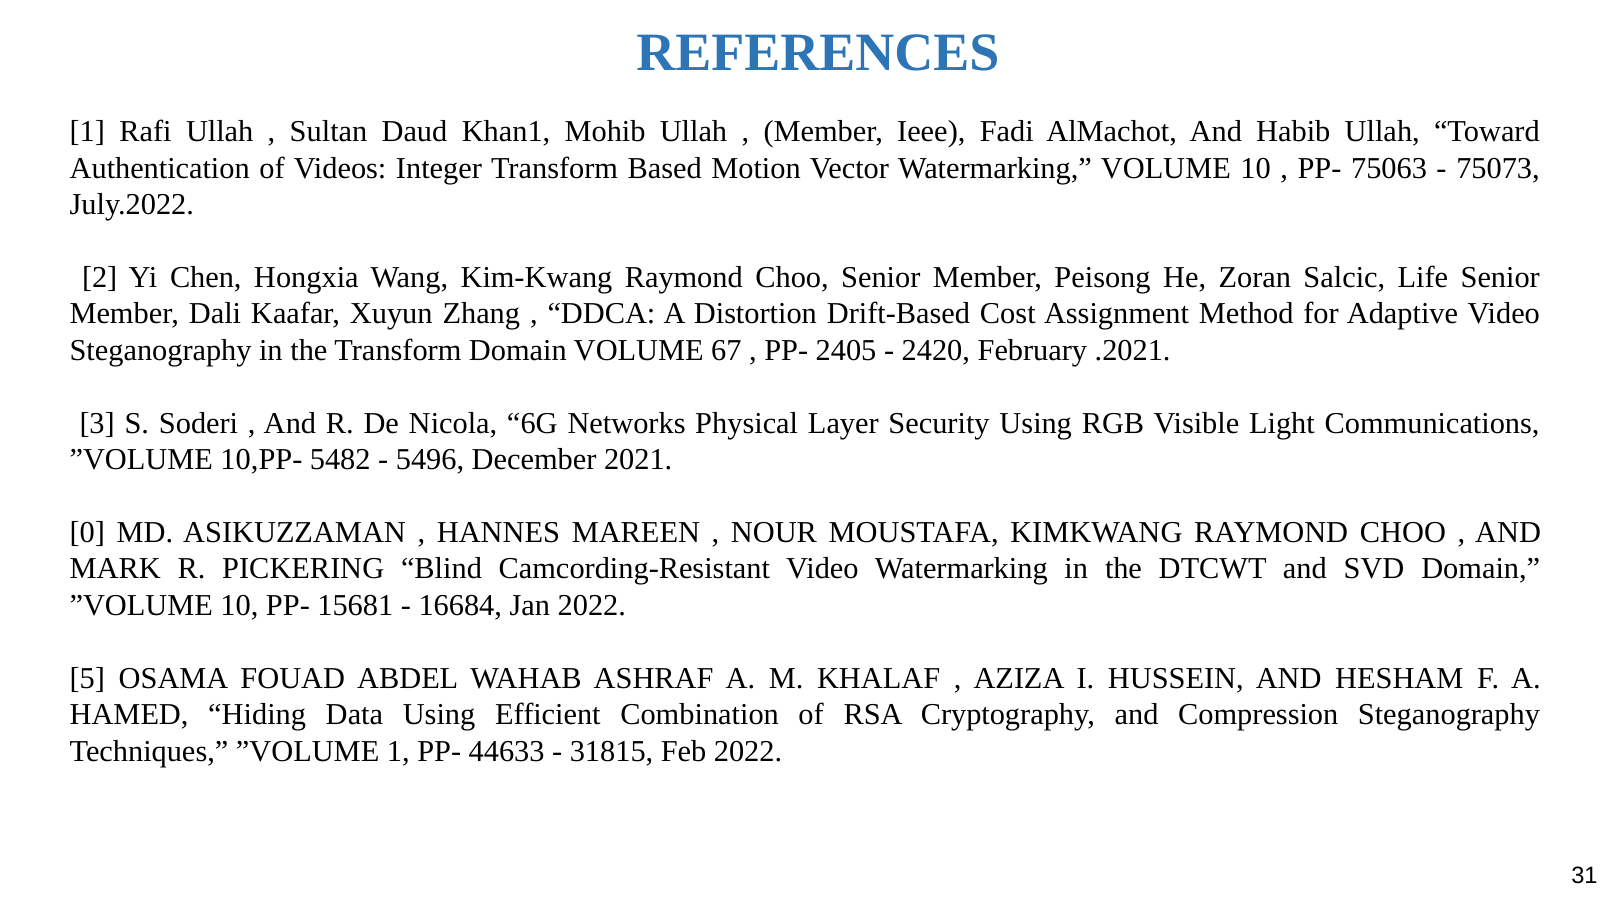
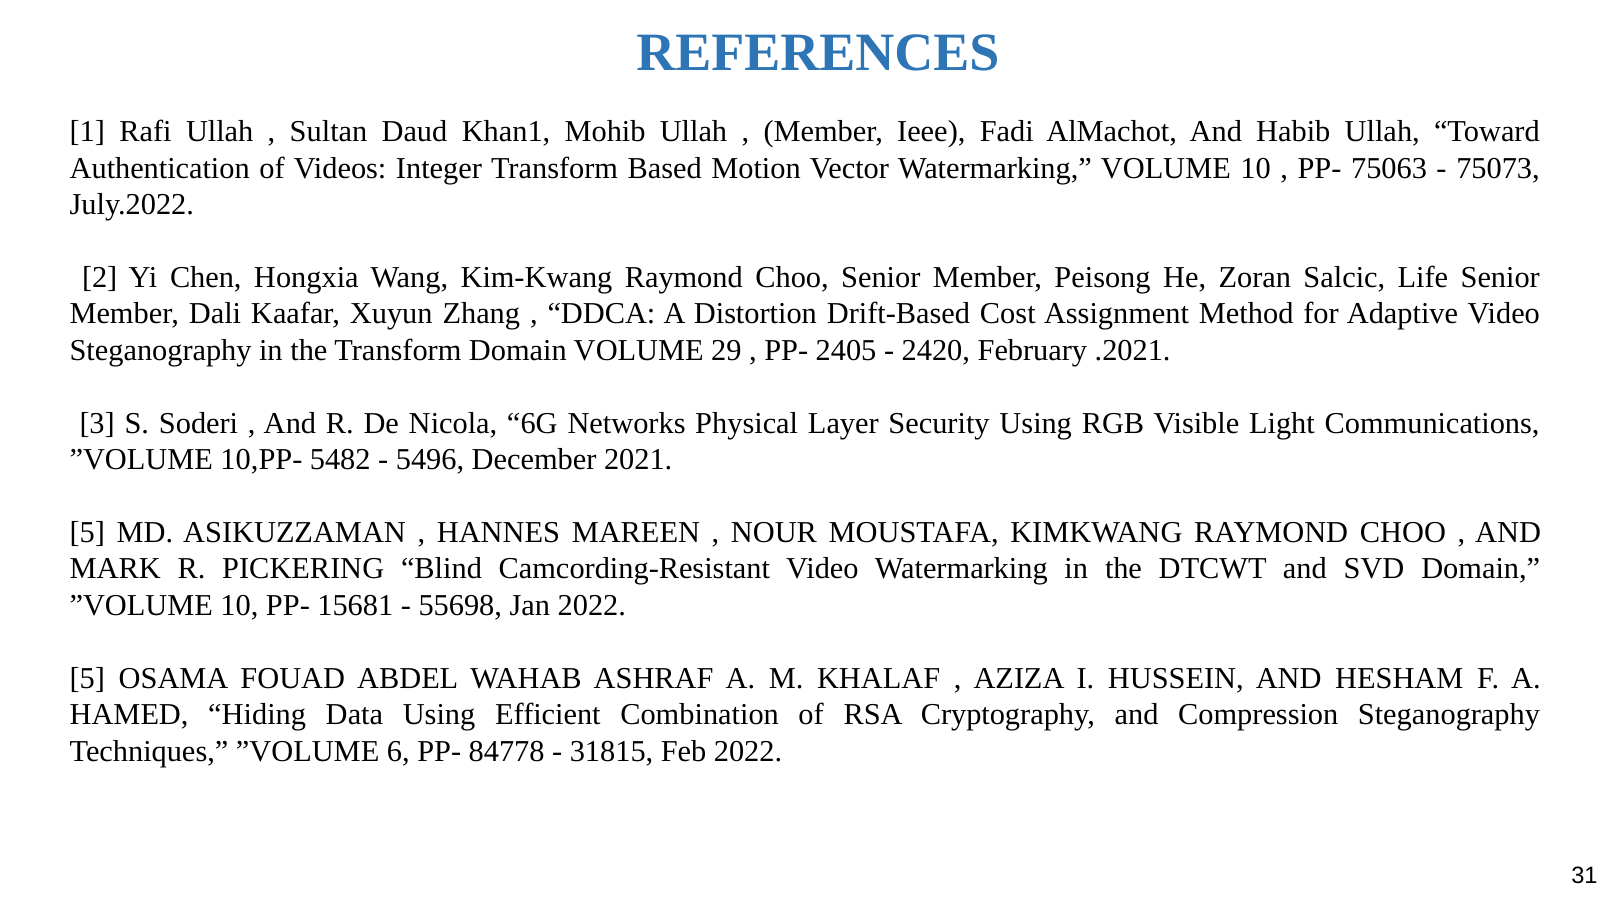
67: 67 -> 29 (726, 350)
0: 0 -> 5 (87, 533)
16684: 16684 -> 55698 (460, 606)
”VOLUME 1: 1 -> 6 (398, 751)
44633: 44633 -> 84778 (507, 751)
